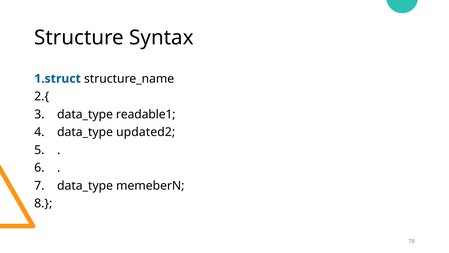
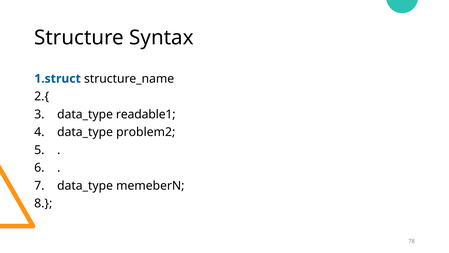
updated2: updated2 -> problem2 (146, 132)
